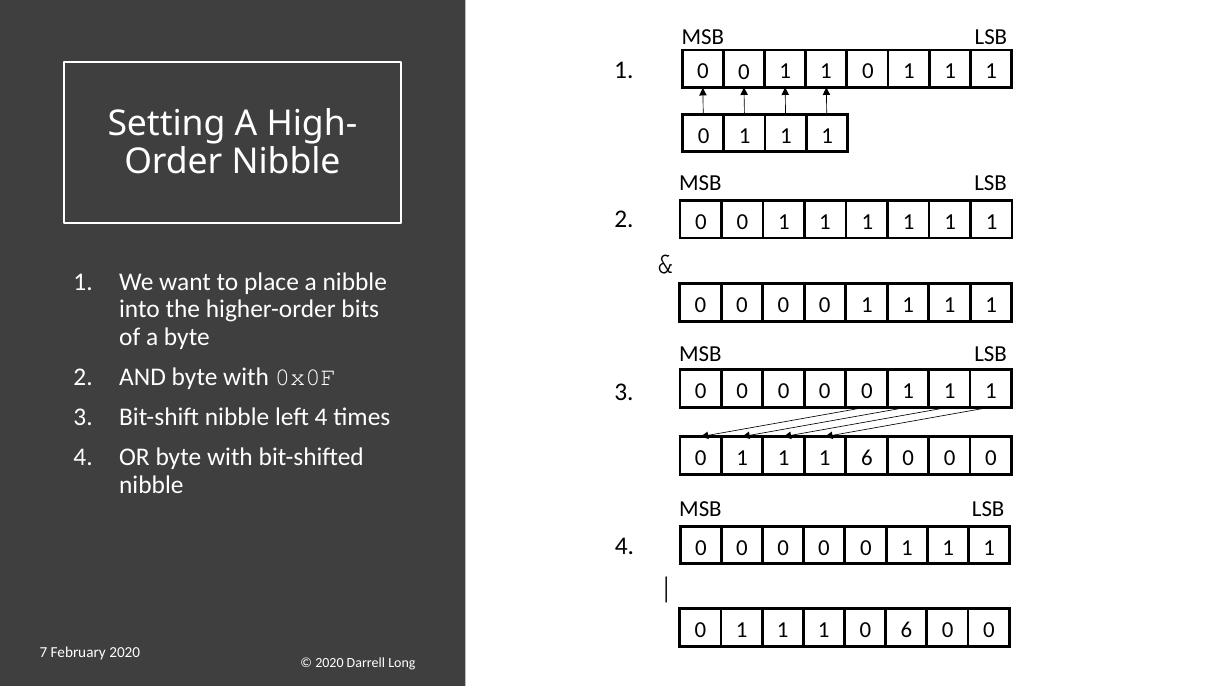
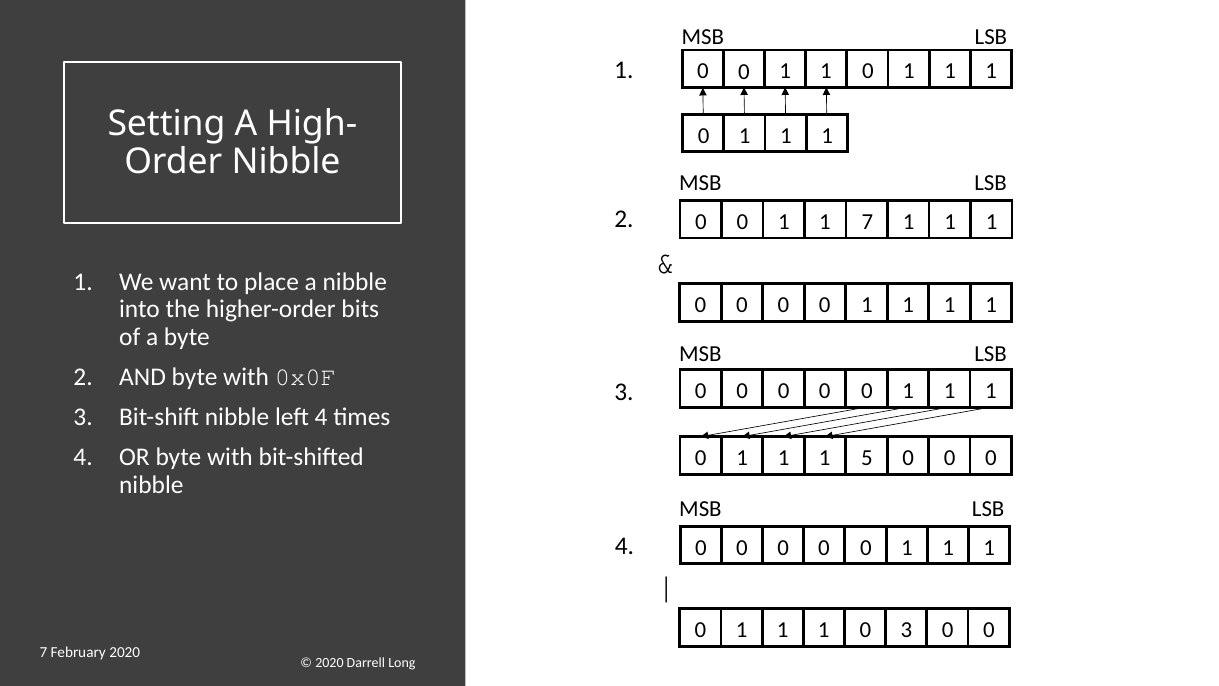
1: 1 -> 7 (867, 222)
1 6: 6 -> 5 (867, 458)
0 6: 6 -> 3 (907, 630)
